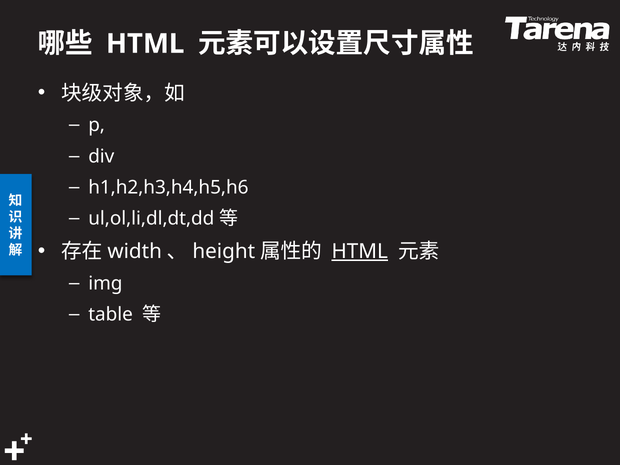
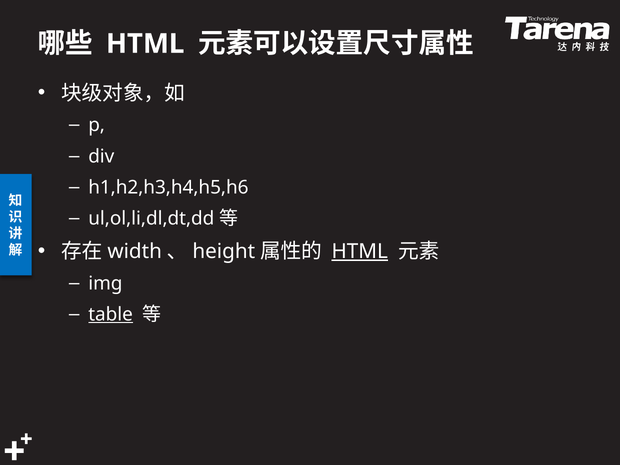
table underline: none -> present (111, 314)
